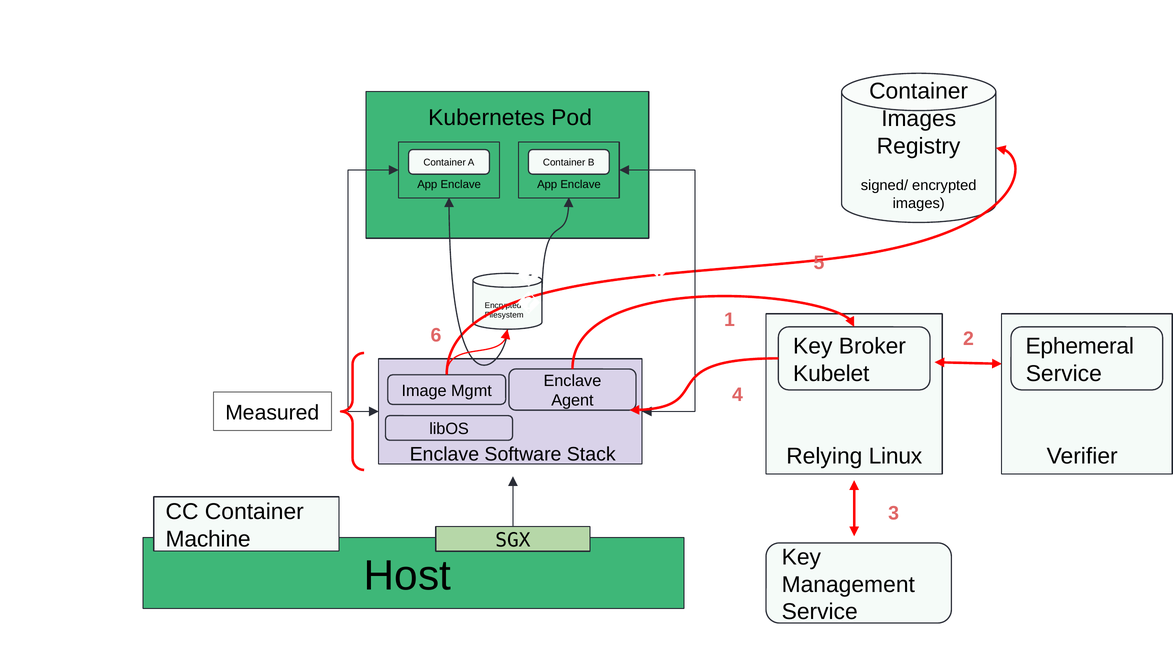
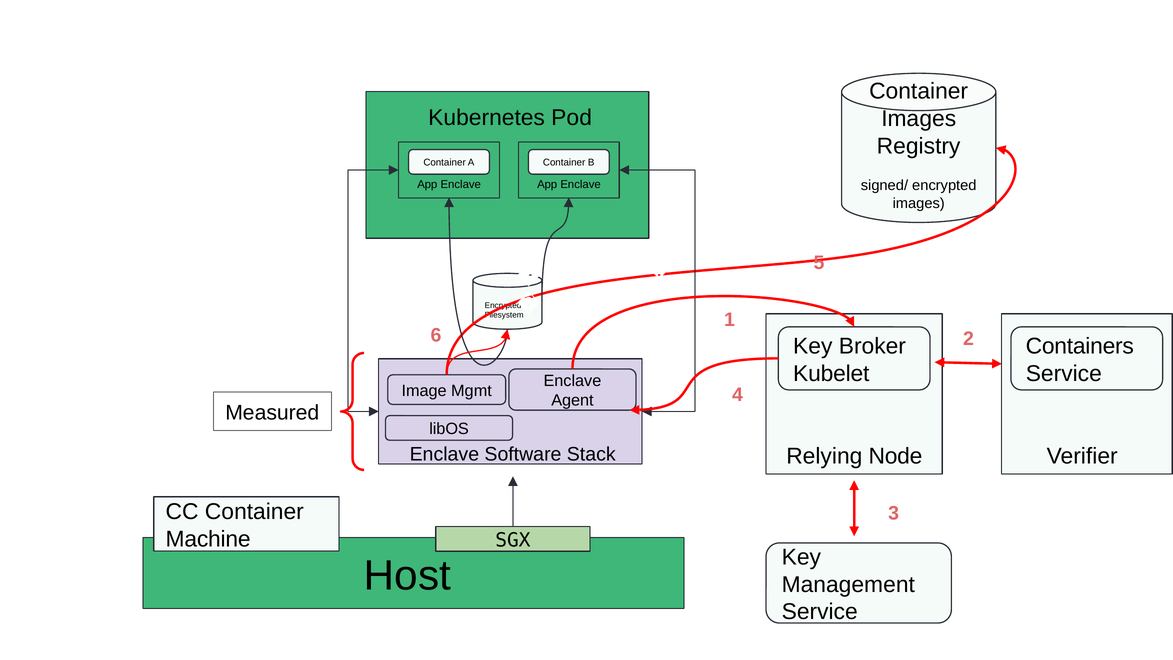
Ephemeral: Ephemeral -> Containers (1080, 346)
Linux: Linux -> Node (895, 456)
